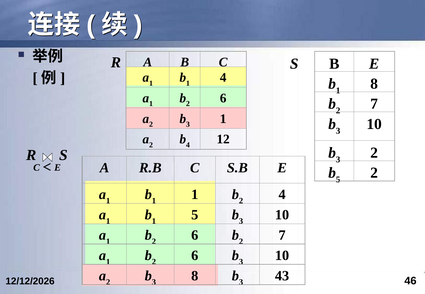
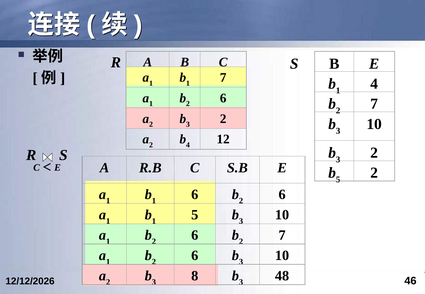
4: 4 -> 7 (223, 78)
8: 8 -> 4 (374, 84)
2 b 3 1: 1 -> 2 (223, 119)
1: 1 -> 6 (195, 195)
4: 4 -> 6 (282, 195)
43: 43 -> 48 (282, 276)
